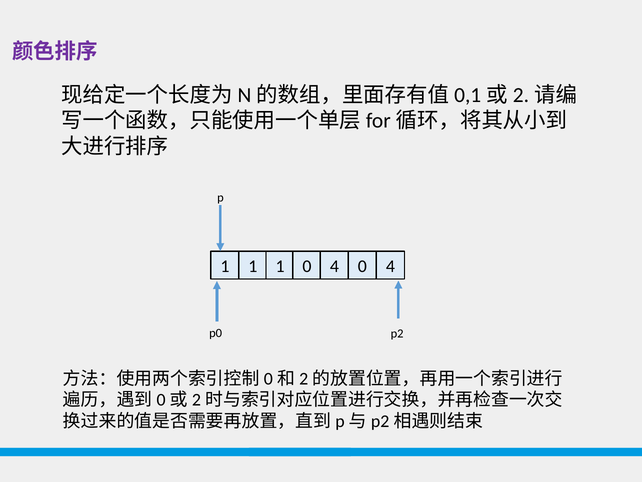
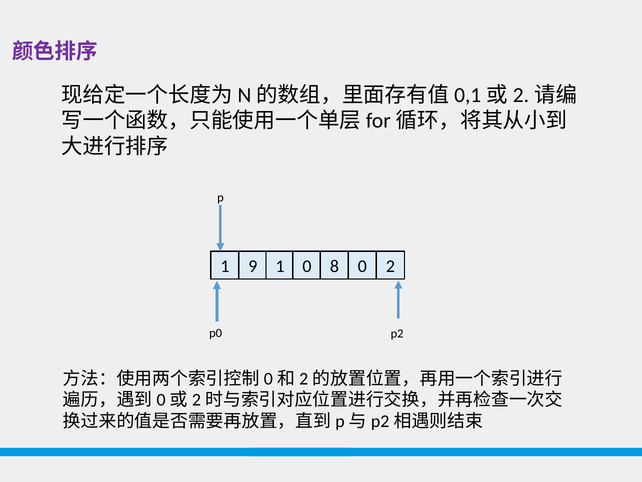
1: 1 -> 9 (253, 266)
1 0 4: 4 -> 8 (334, 266)
4: 4 -> 2 (390, 266)
